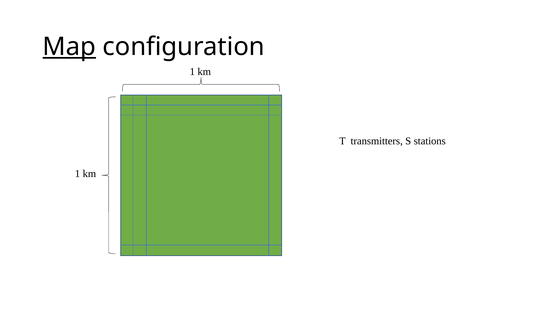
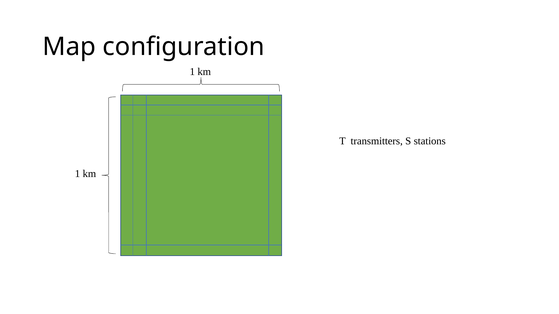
Map underline: present -> none (69, 47)
